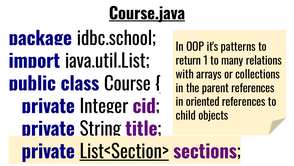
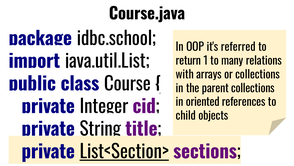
Course.java underline: present -> none (147, 14)
patterns: patterns -> referred (238, 47)
parent references: references -> collections (253, 88)
